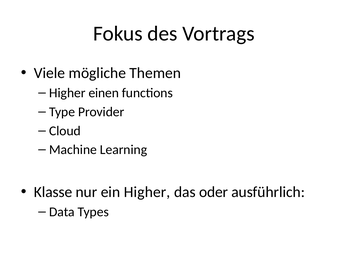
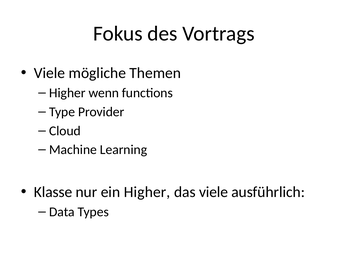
einen: einen -> wenn (104, 93)
das oder: oder -> viele (214, 192)
